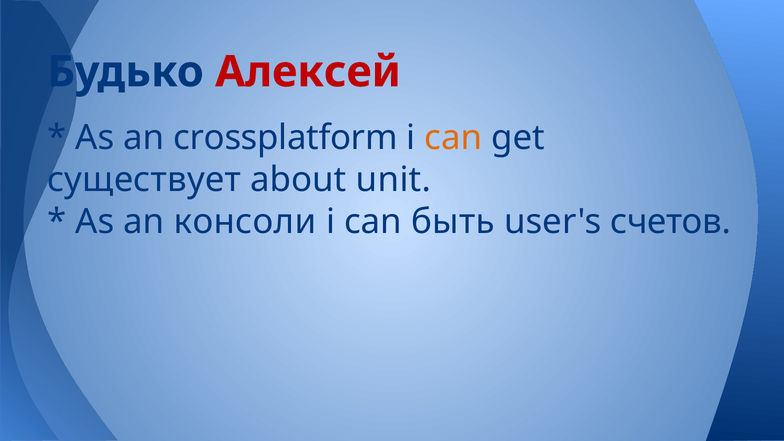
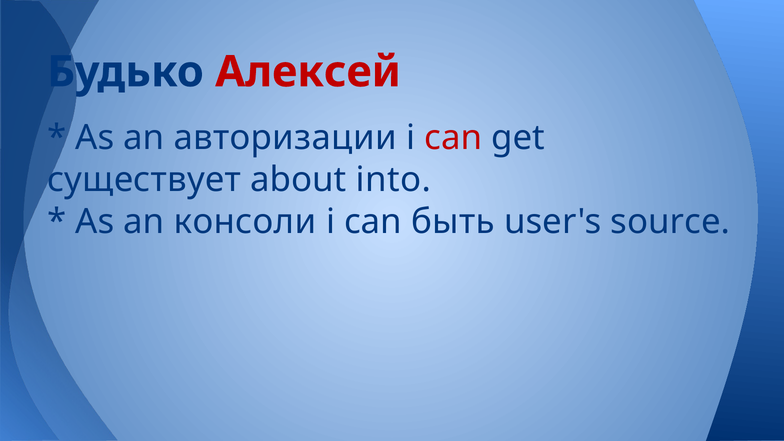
crossplatform: crossplatform -> авторизации (285, 138)
can colour: orange -> red (453, 138)
unit: unit -> into (393, 180)
счетов: счетов -> source (670, 222)
